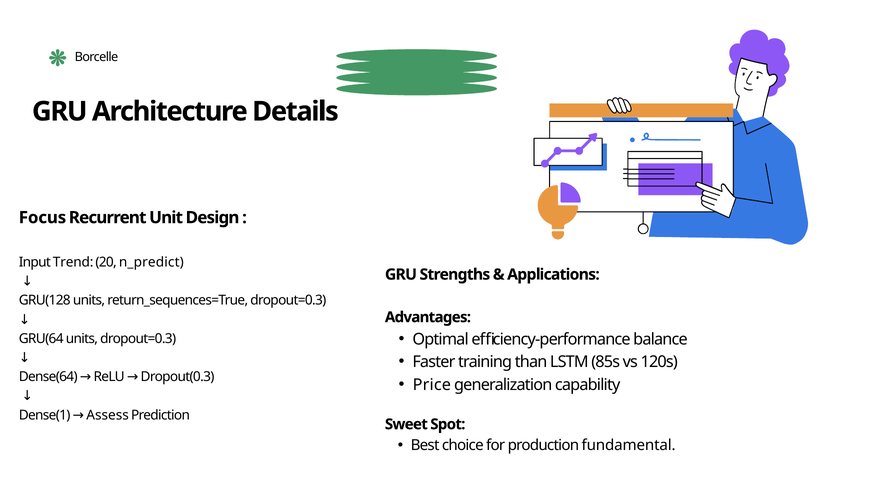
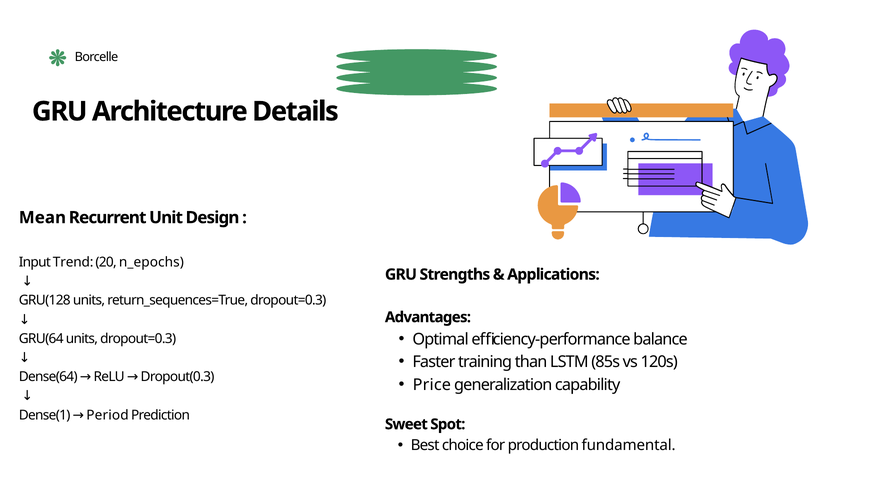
Focus: Focus -> Mean (42, 217)
n_predict: n_predict -> n_epochs (151, 262)
Assess: Assess -> Period (108, 415)
